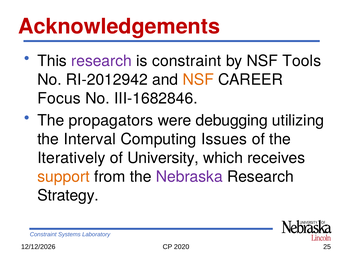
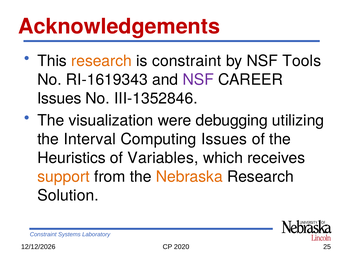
research colour: purple -> orange (101, 61)
RI-2012942: RI-2012942 -> RI-1619343 (107, 80)
NSF colour: orange -> purple (198, 80)
Focus: Focus -> Issues (59, 99)
III-1682846: III-1682846 -> III-1352846 (156, 99)
propagators: propagators -> visualization (111, 120)
Iteratively: Iteratively -> Heuristics (71, 158)
University: University -> Variables (163, 158)
Nebraska colour: purple -> orange (189, 177)
Strategy: Strategy -> Solution (68, 196)
